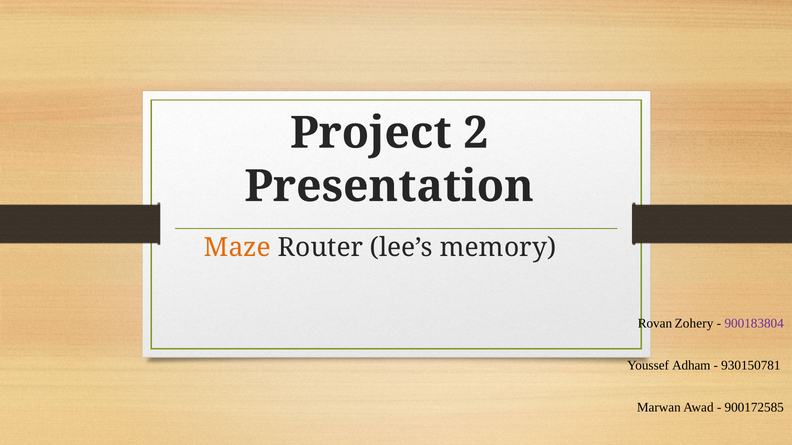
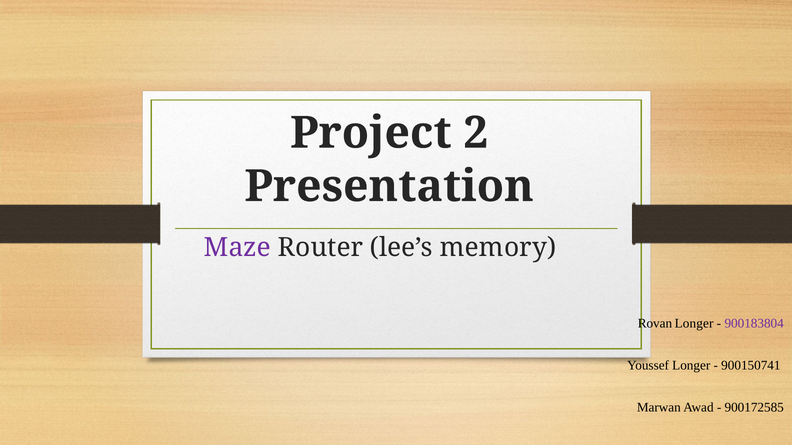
Maze colour: orange -> purple (237, 248)
Rovan Zohery: Zohery -> Longer (694, 324)
Youssef Adham: Adham -> Longer (691, 366)
930150781: 930150781 -> 900150741 (751, 366)
